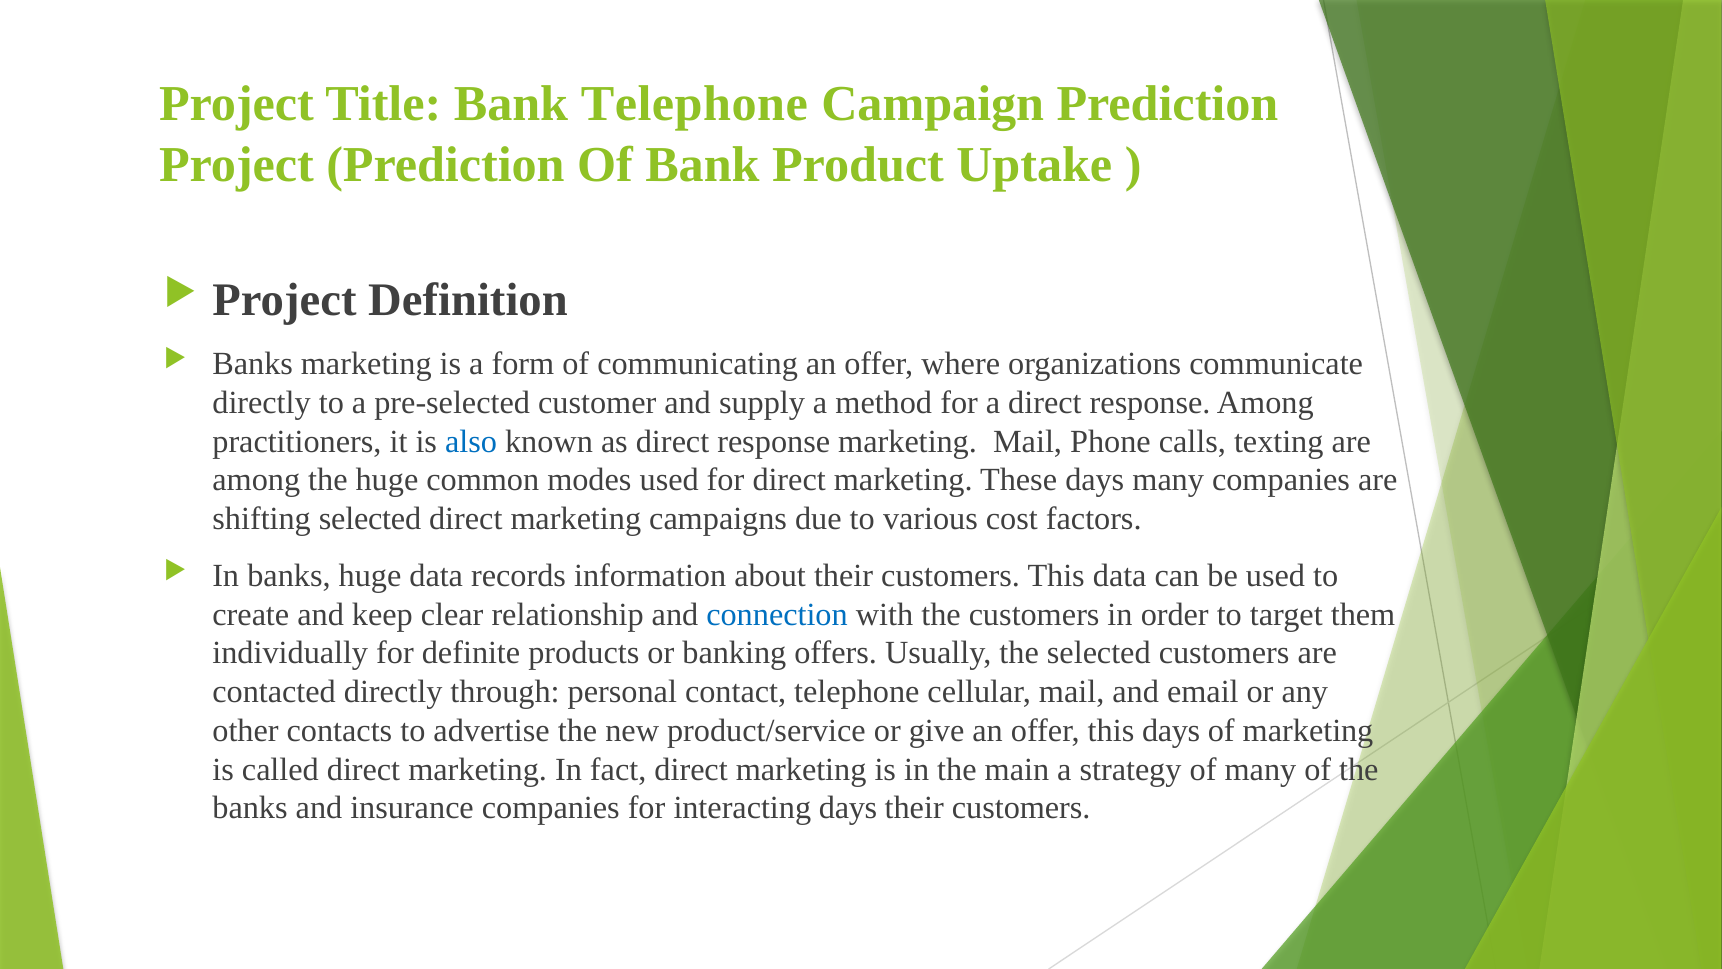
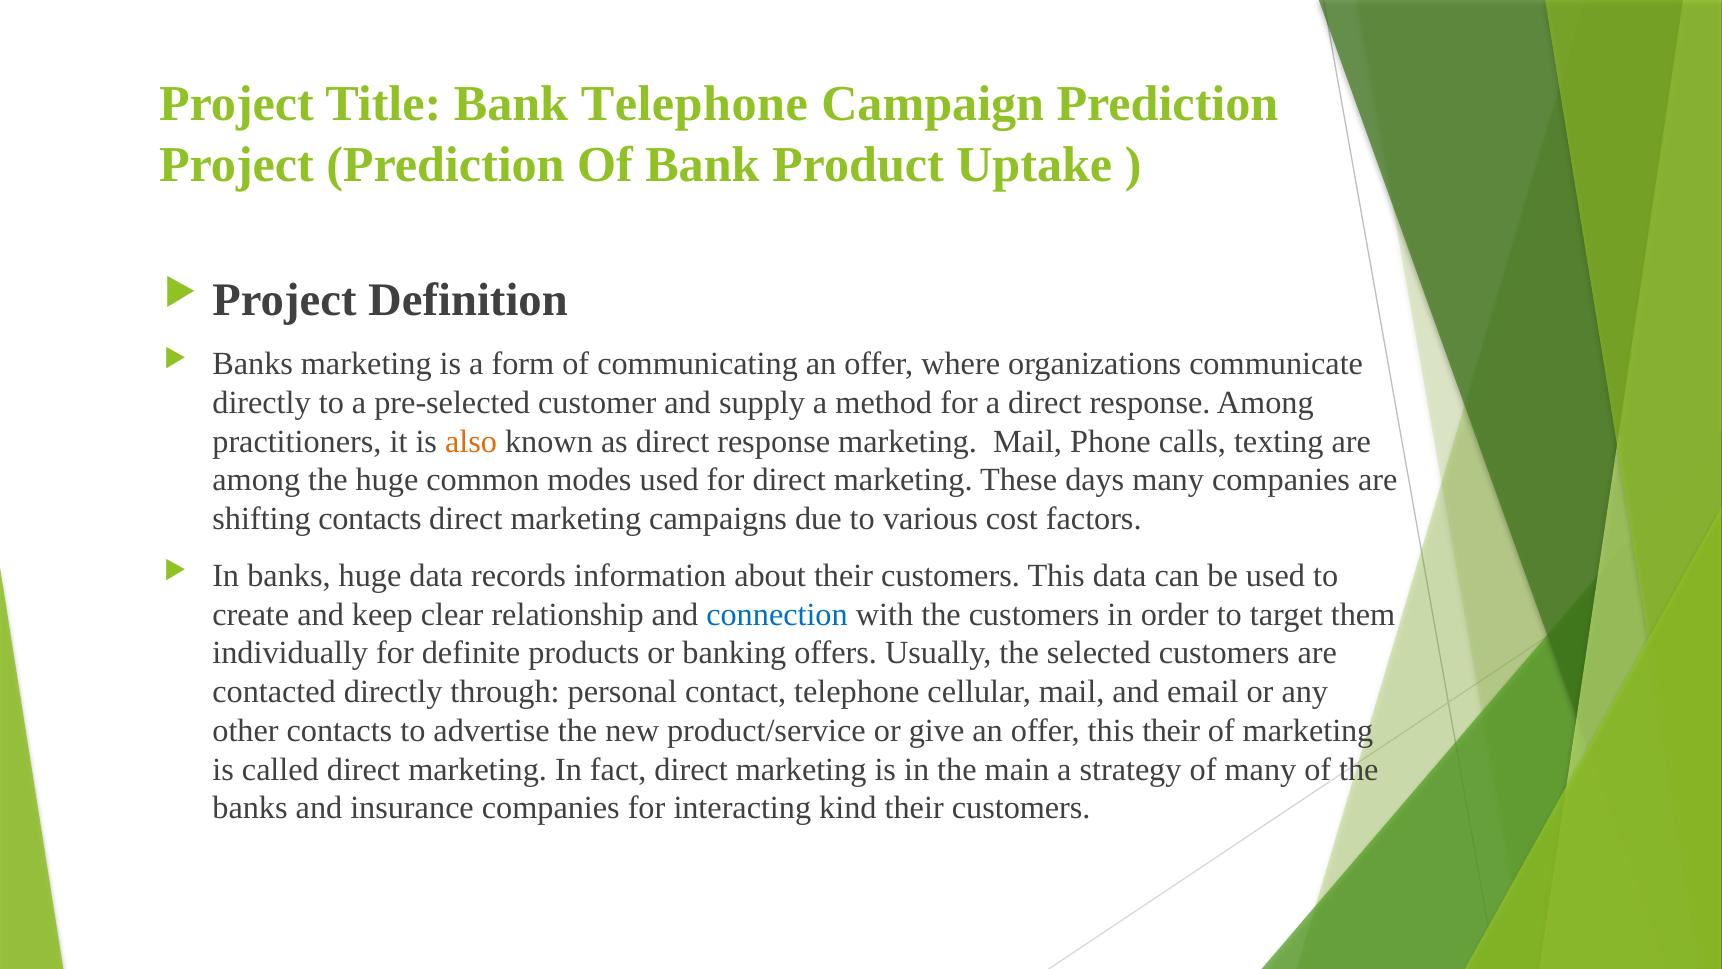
also colour: blue -> orange (471, 441)
shifting selected: selected -> contacts (370, 519)
this days: days -> their (1171, 731)
interacting days: days -> kind (848, 808)
